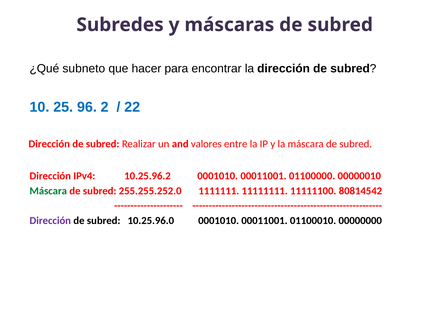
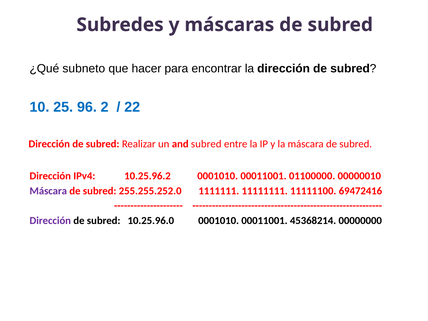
and valores: valores -> subred (206, 144)
Máscara colour: green -> purple (48, 191)
80814542: 80814542 -> 69472416 (360, 191)
01100010: 01100010 -> 45368214 (313, 221)
